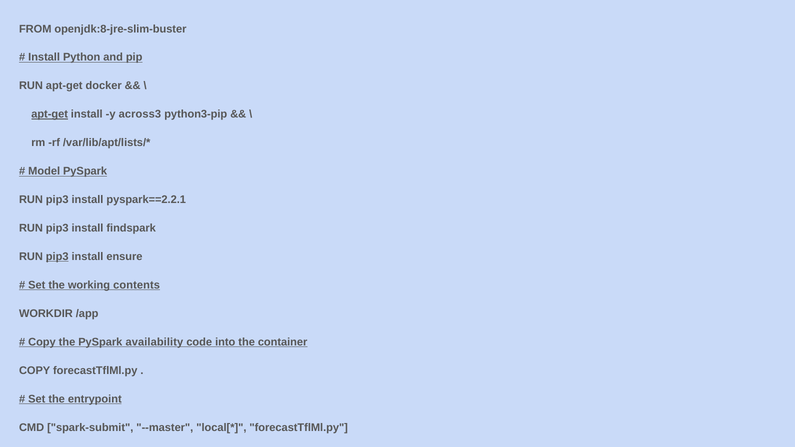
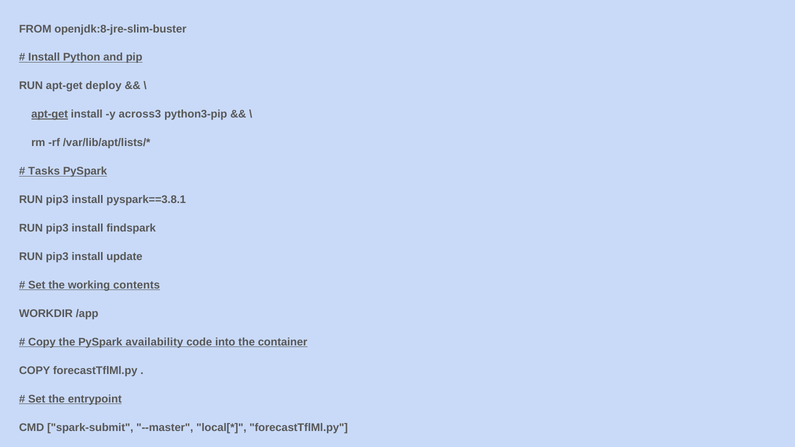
docker: docker -> deploy (104, 86)
Model: Model -> Tasks (44, 171)
pyspark==2.2.1: pyspark==2.2.1 -> pyspark==3.8.1 (146, 200)
pip3 underline: present -> none (57, 257)
ensure: ensure -> update (124, 257)
